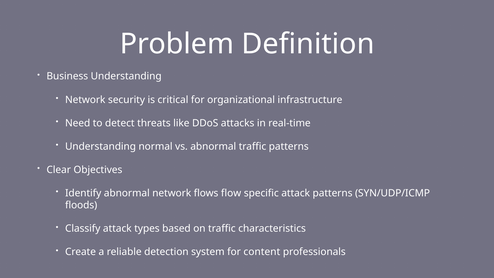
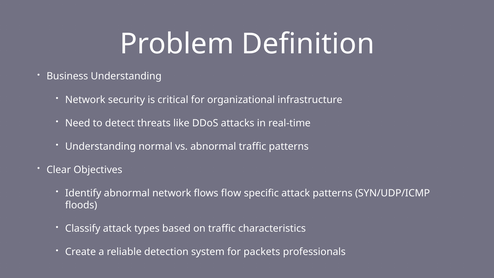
content: content -> packets (262, 252)
